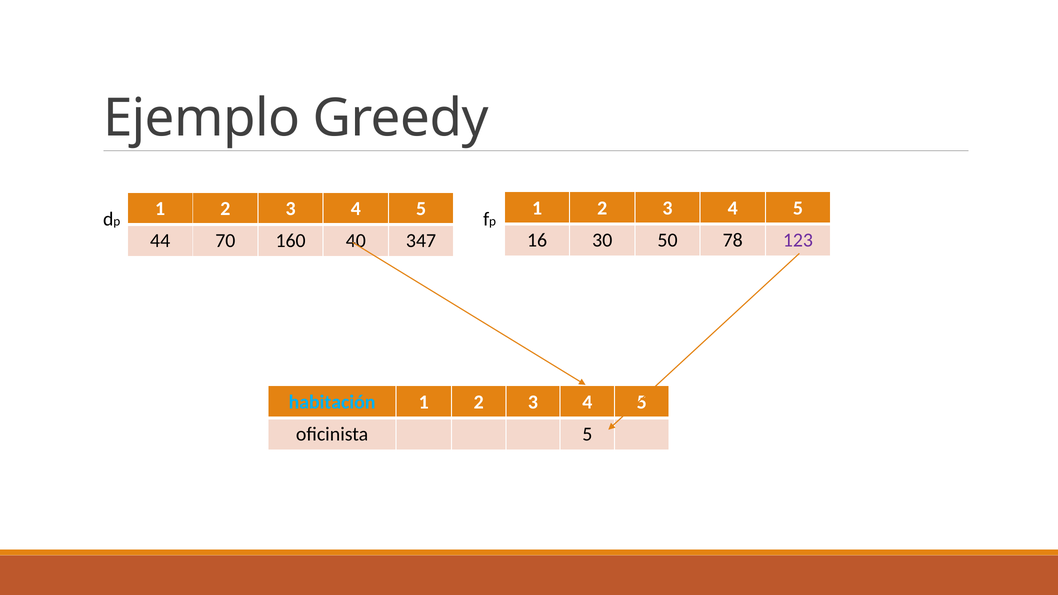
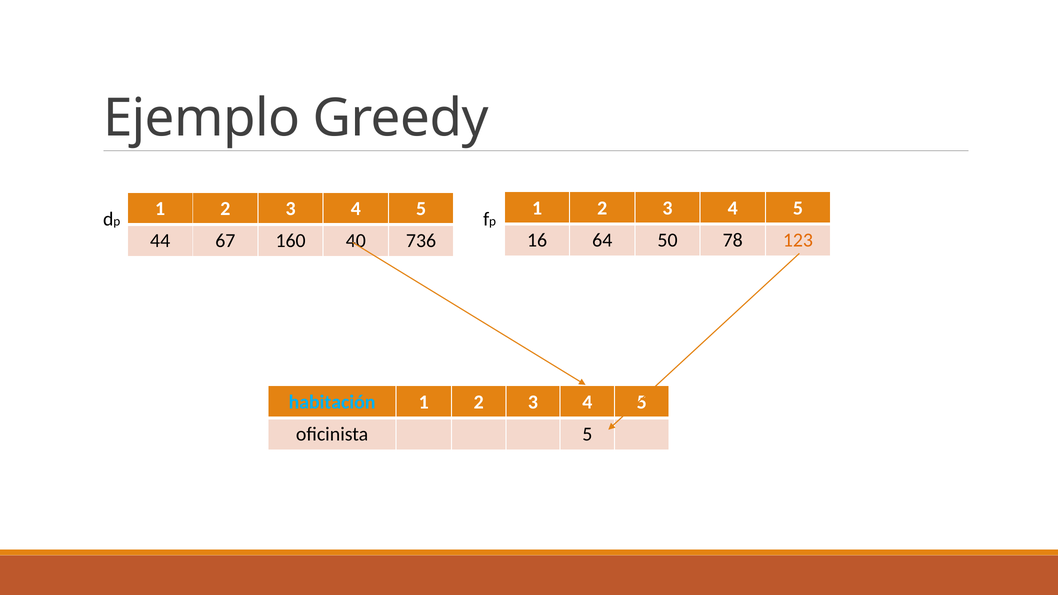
30: 30 -> 64 (602, 240)
123 colour: purple -> orange (798, 240)
70: 70 -> 67 (225, 241)
347: 347 -> 736 (421, 241)
